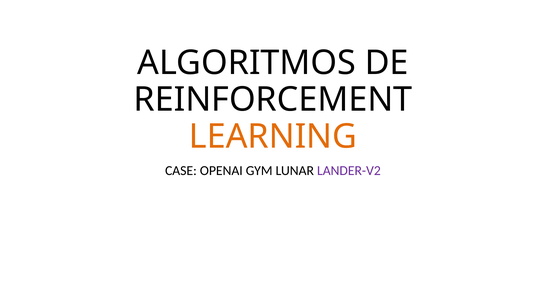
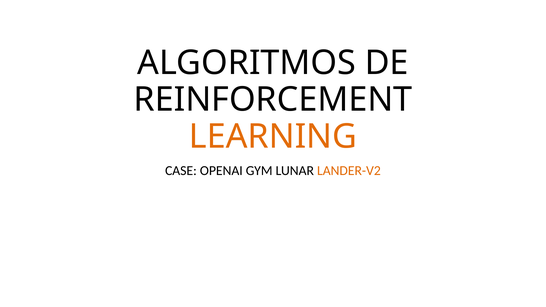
LANDER-V2 colour: purple -> orange (349, 171)
